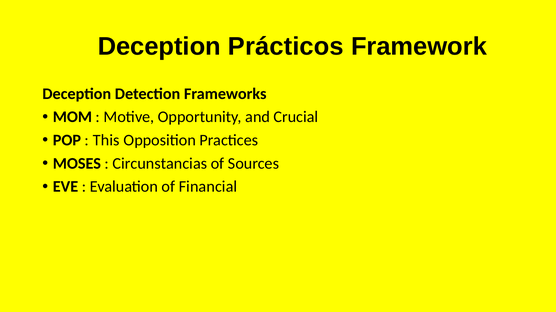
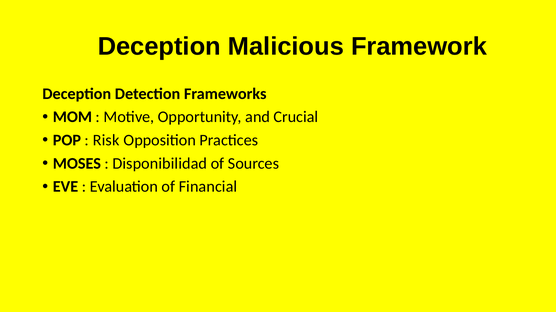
Prácticos: Prácticos -> Malicious (286, 47)
This: This -> Risk (106, 141)
Circunstancias: Circunstancias -> Disponibilidad (160, 164)
